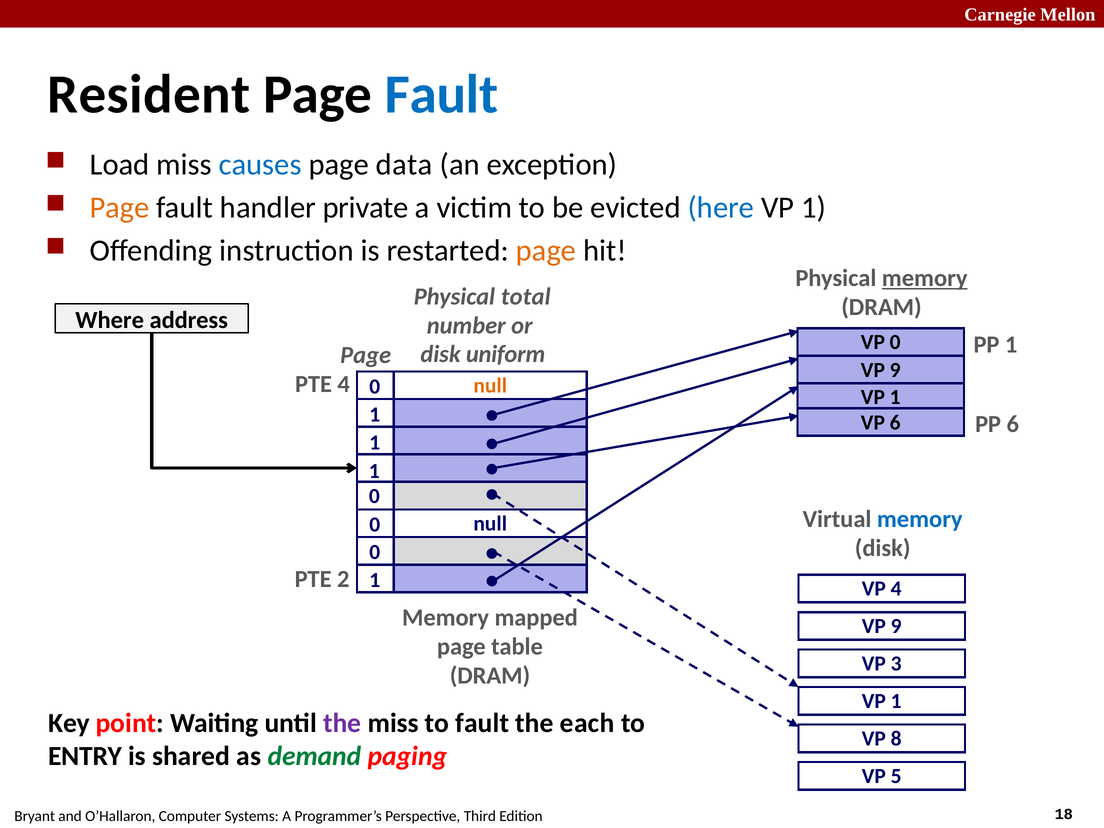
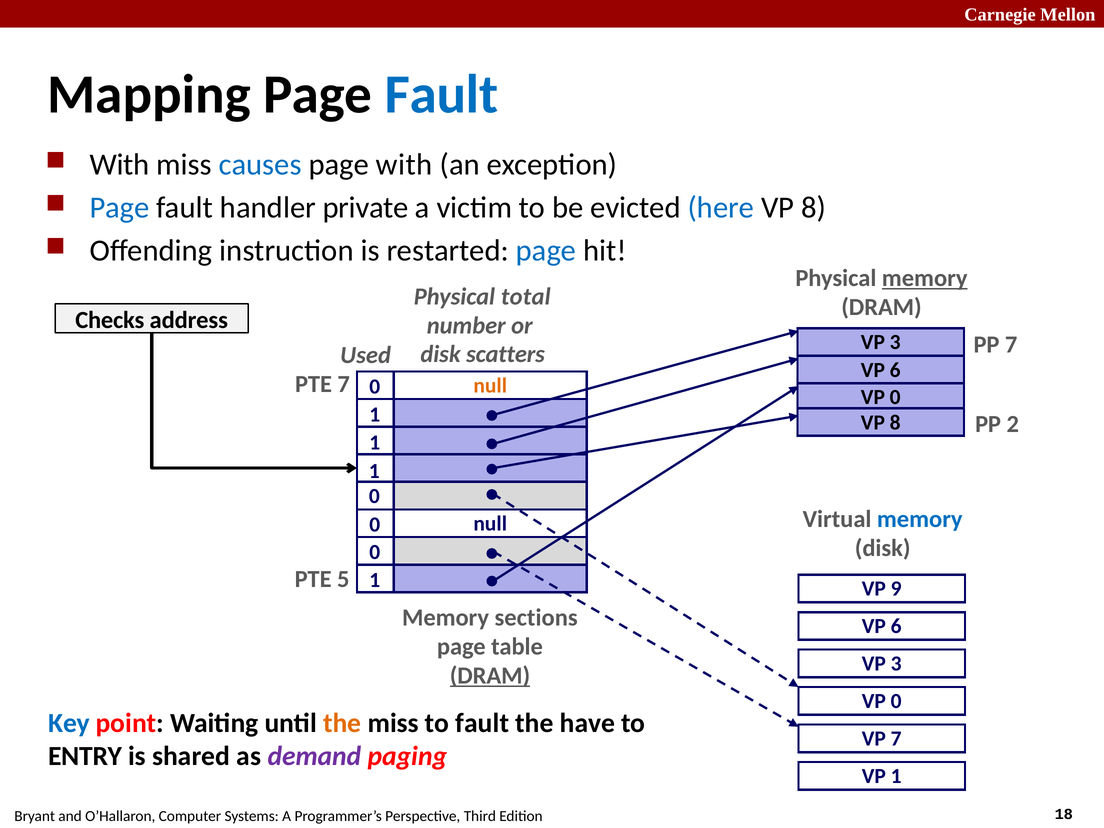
Resident: Resident -> Mapping (149, 95)
Load: Load -> With (120, 165)
page data: data -> with (404, 165)
Page colour: orange -> blue (120, 208)
1: 1 -> 8 (814, 208)
page colour: orange -> blue (546, 251)
Where: Where -> Checks (110, 320)
0: 0 -> 3 (895, 342)
PP 1: 1 -> 7 (1011, 344)
uniform: uniform -> scatters (506, 354)
Page: Page -> Used (366, 355)
9: 9 -> 6 (895, 370)
PTE 4: 4 -> 7 (344, 384)
1: 1 -> 0 (895, 397)
6: 6 -> 8 (895, 423)
PP 6: 6 -> 2 (1013, 424)
2: 2 -> 5 (343, 579)
VP 4: 4 -> 9 (896, 589)
mapped: mapped -> sections (536, 618)
9: 9 -> 6 (896, 626)
DRAM underline: none -> present (490, 675)
1: 1 -> 0 (896, 701)
Key colour: black -> blue (69, 723)
the colour: purple -> orange (342, 723)
each: each -> have (587, 723)
VP 8: 8 -> 7 (896, 739)
demand colour: green -> purple (315, 756)
VP 5: 5 -> 1 (896, 776)
